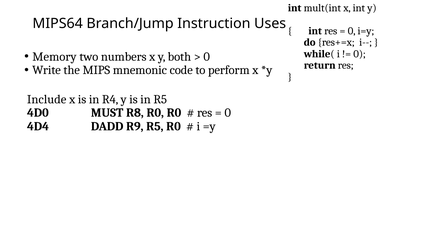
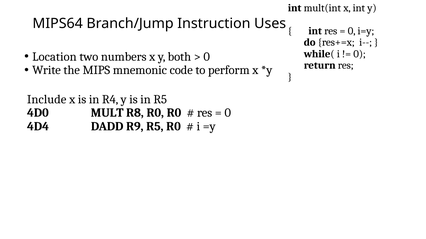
Memory: Memory -> Location (54, 57)
MUST: MUST -> MULT (107, 113)
